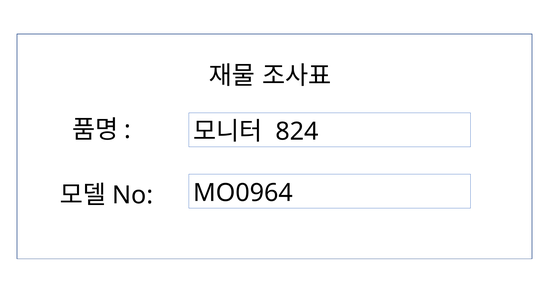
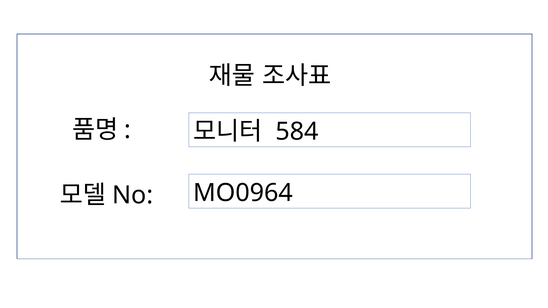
824: 824 -> 584 (297, 132)
